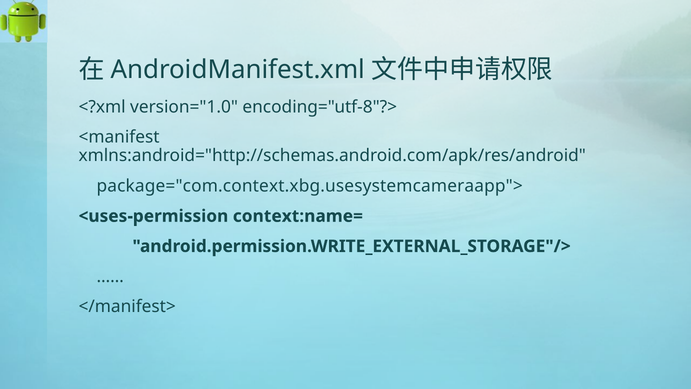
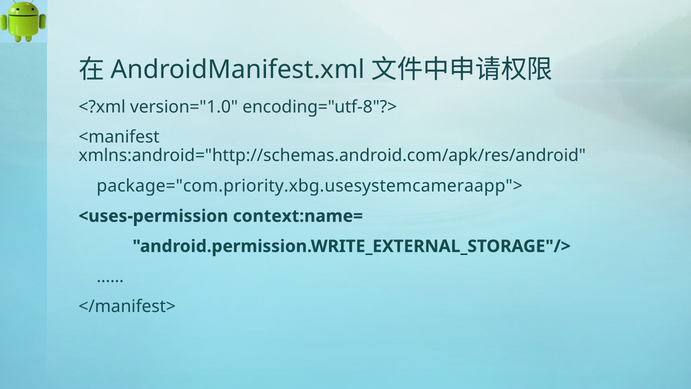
package="com.context.xbg.usesystemcameraapp">: package="com.context.xbg.usesystemcameraapp"> -> package="com.priority.xbg.usesystemcameraapp"> (310, 186)
